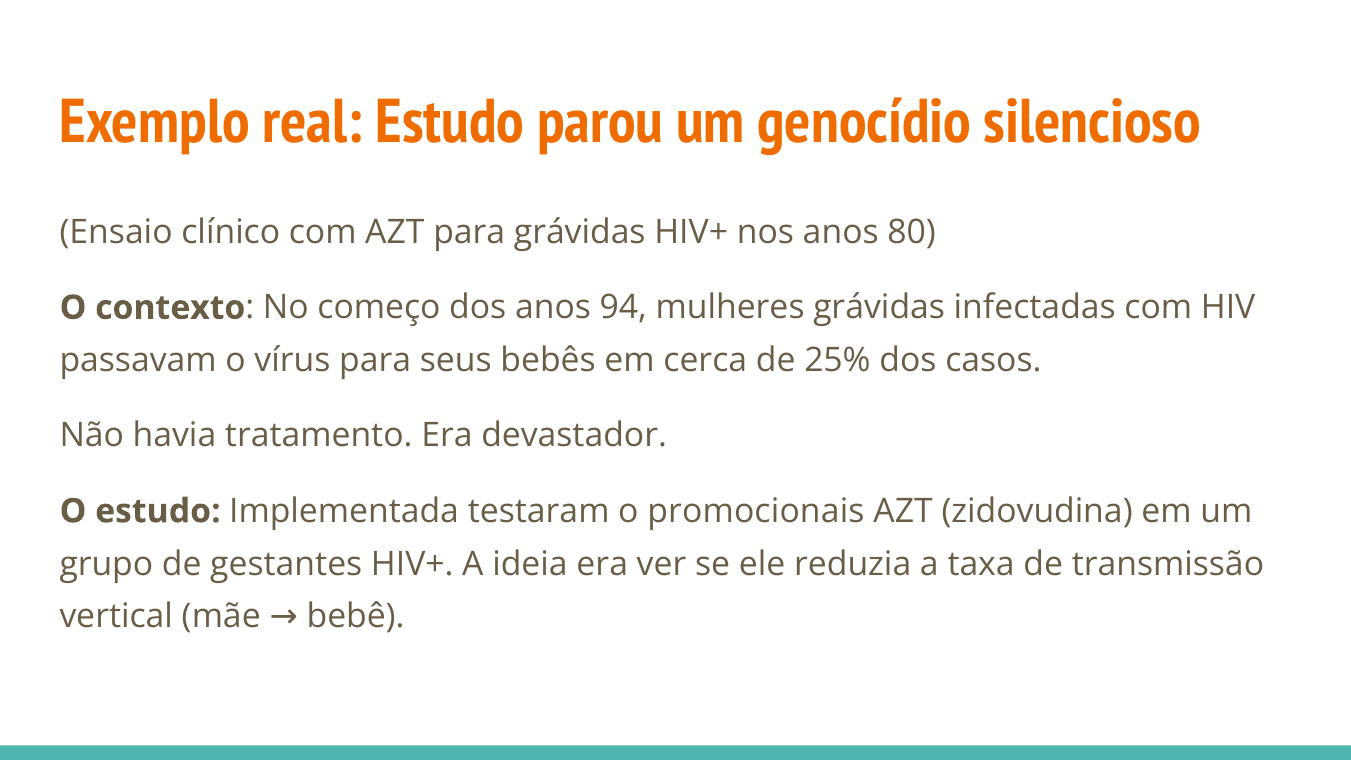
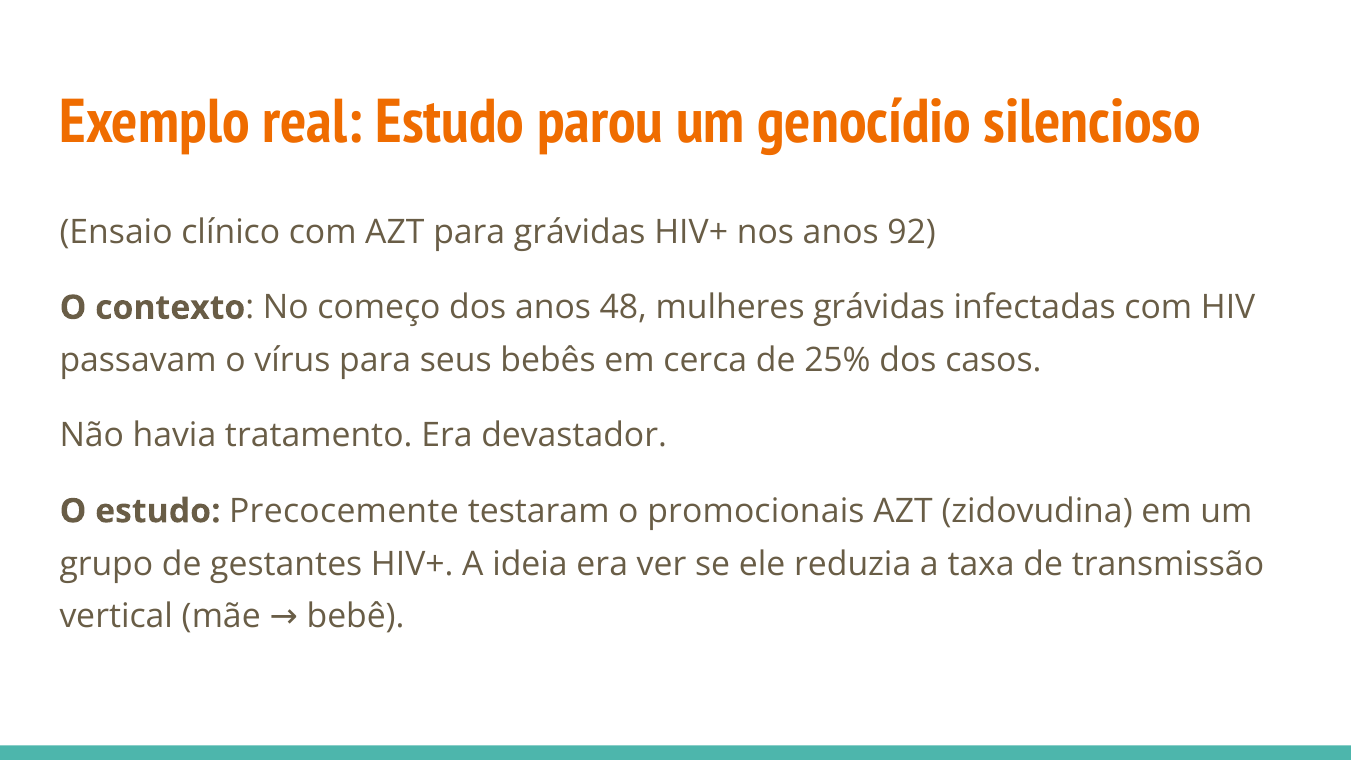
80: 80 -> 92 (912, 232)
94: 94 -> 48 (623, 308)
Implementada: Implementada -> Precocemente (344, 511)
